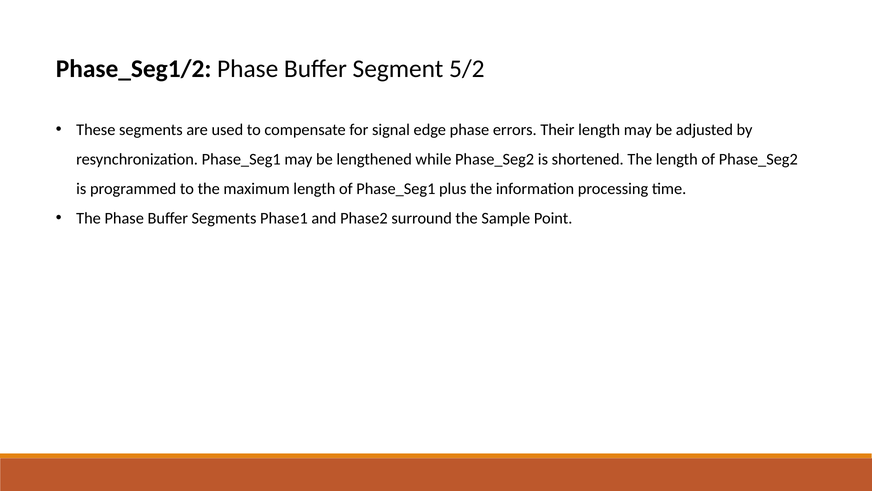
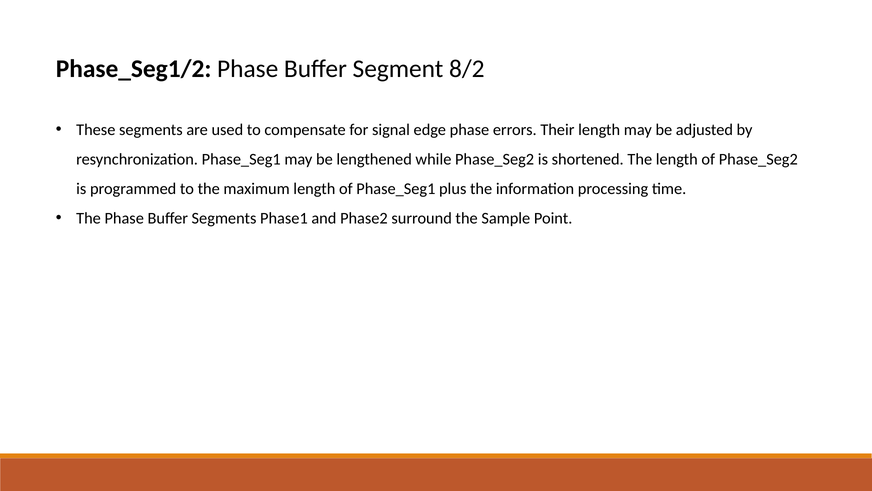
5/2: 5/2 -> 8/2 (467, 69)
